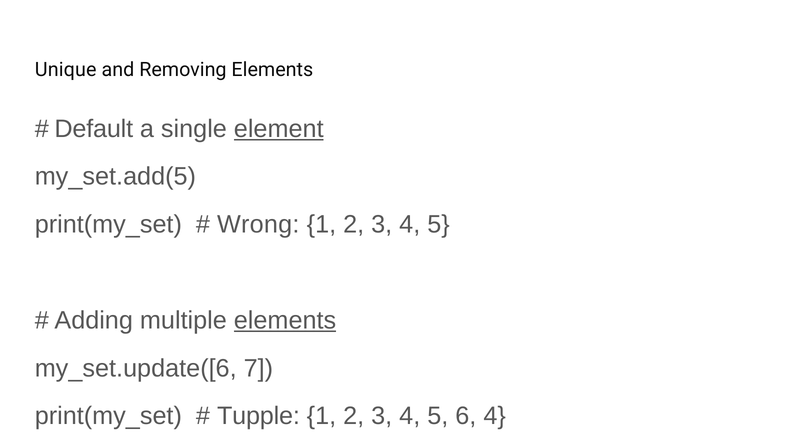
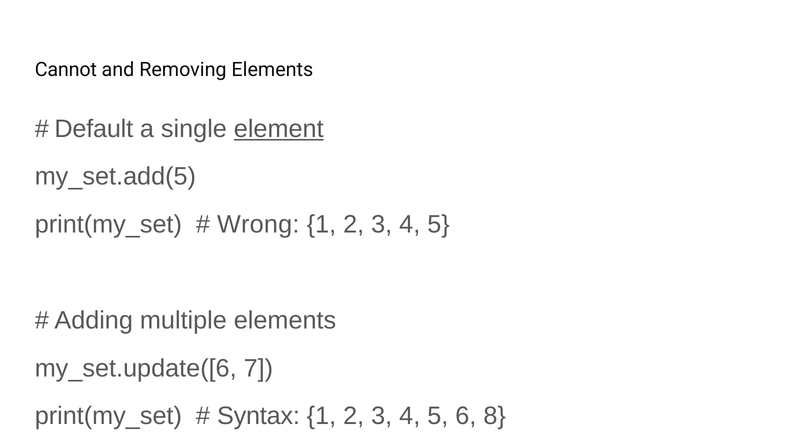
Unique: Unique -> Cannot (66, 70)
elements underline: present -> none (285, 321)
Tupple: Tupple -> Syntax (258, 416)
6 4: 4 -> 8 (495, 416)
